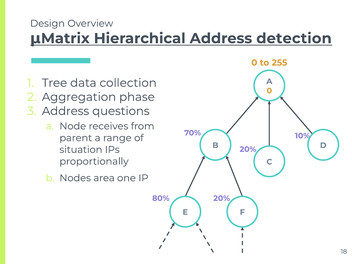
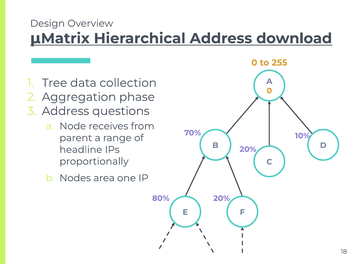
detection: detection -> download (294, 38)
situation: situation -> headline (81, 150)
